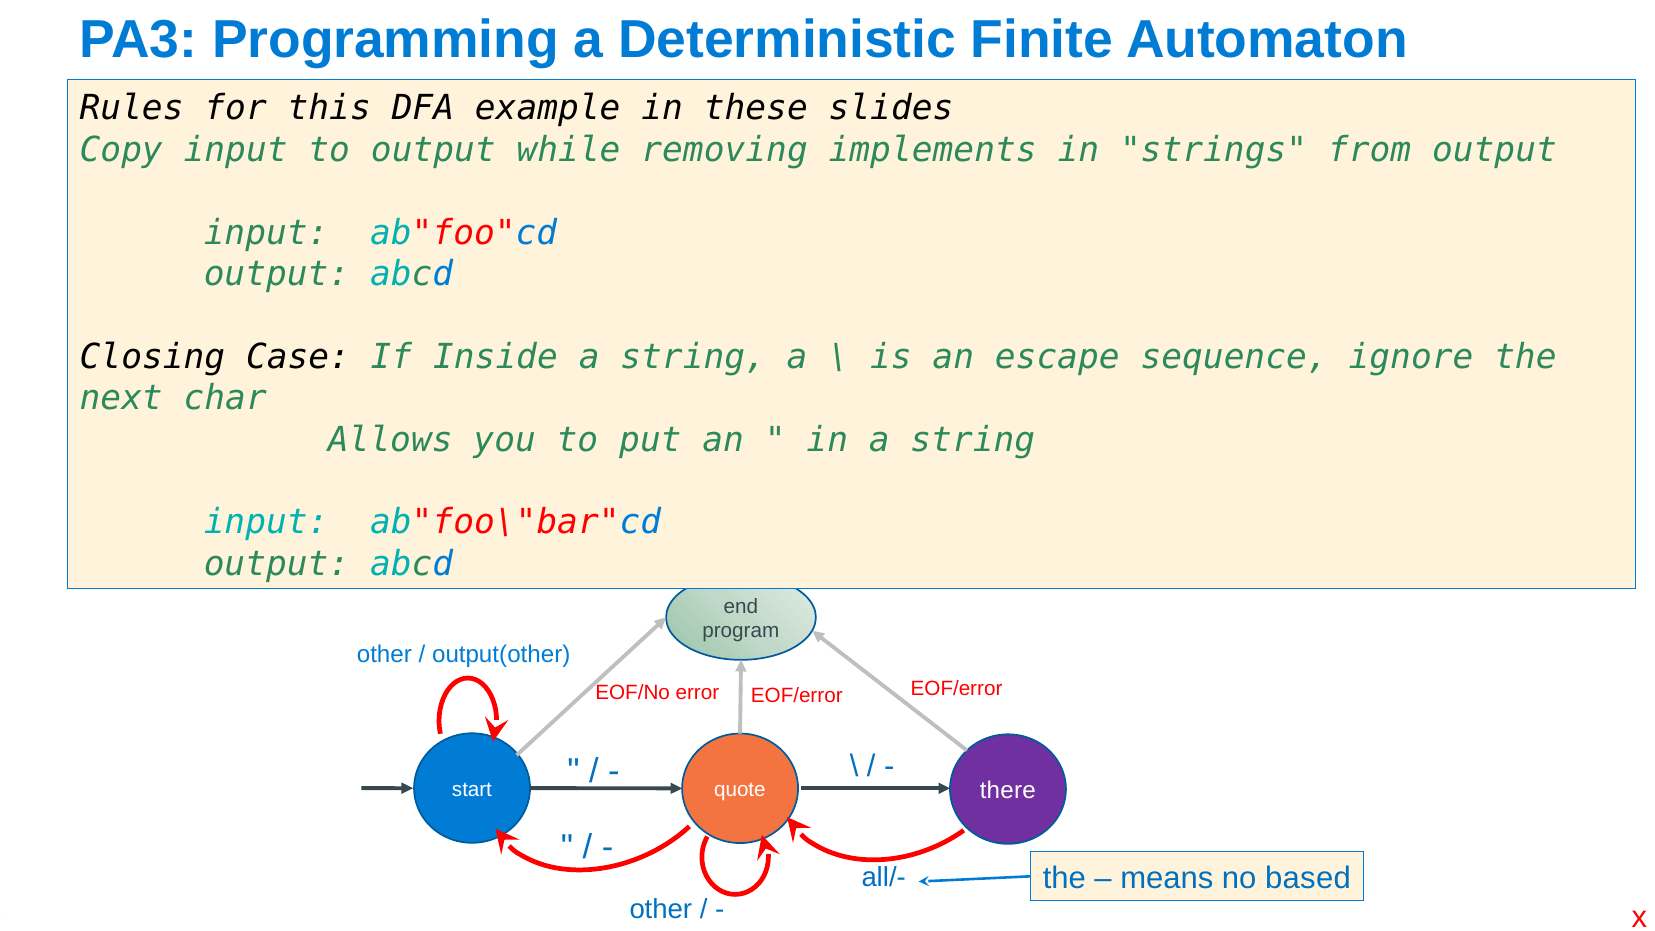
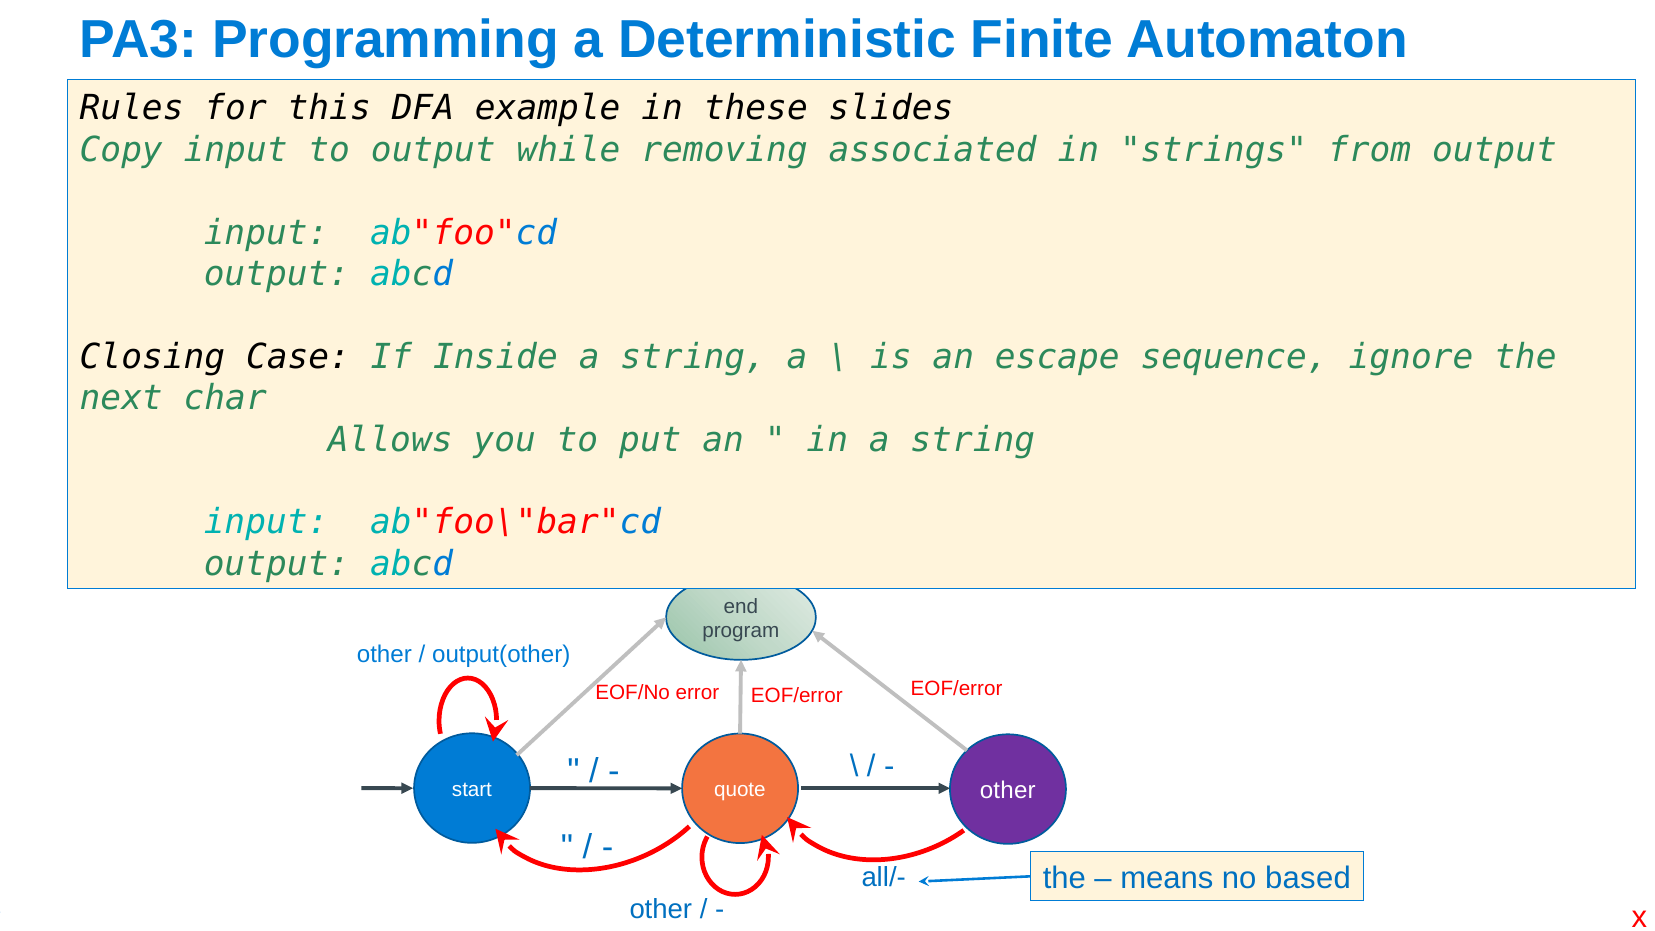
implements: implements -> associated (933, 150)
quote there: there -> other (1008, 791)
